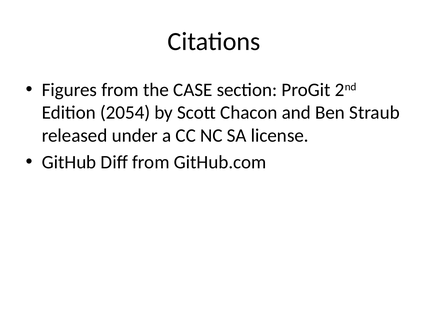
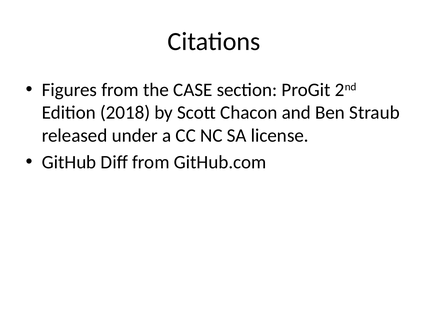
2054: 2054 -> 2018 (125, 113)
